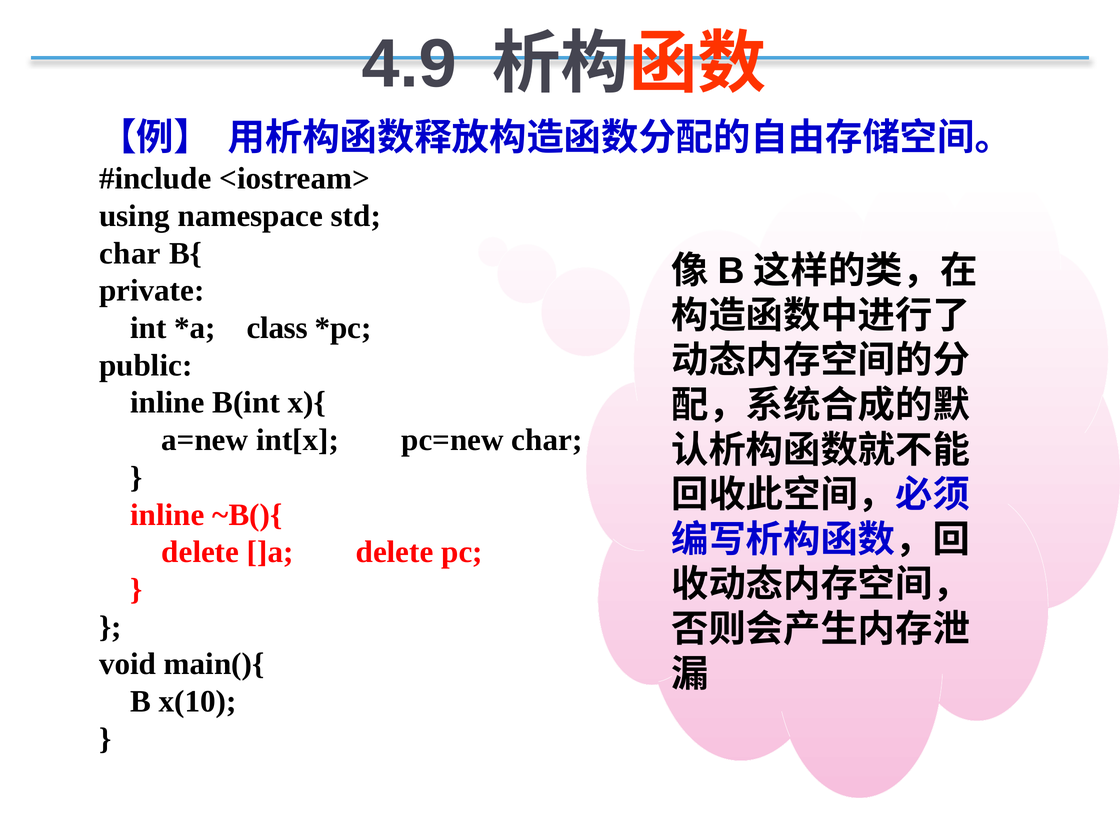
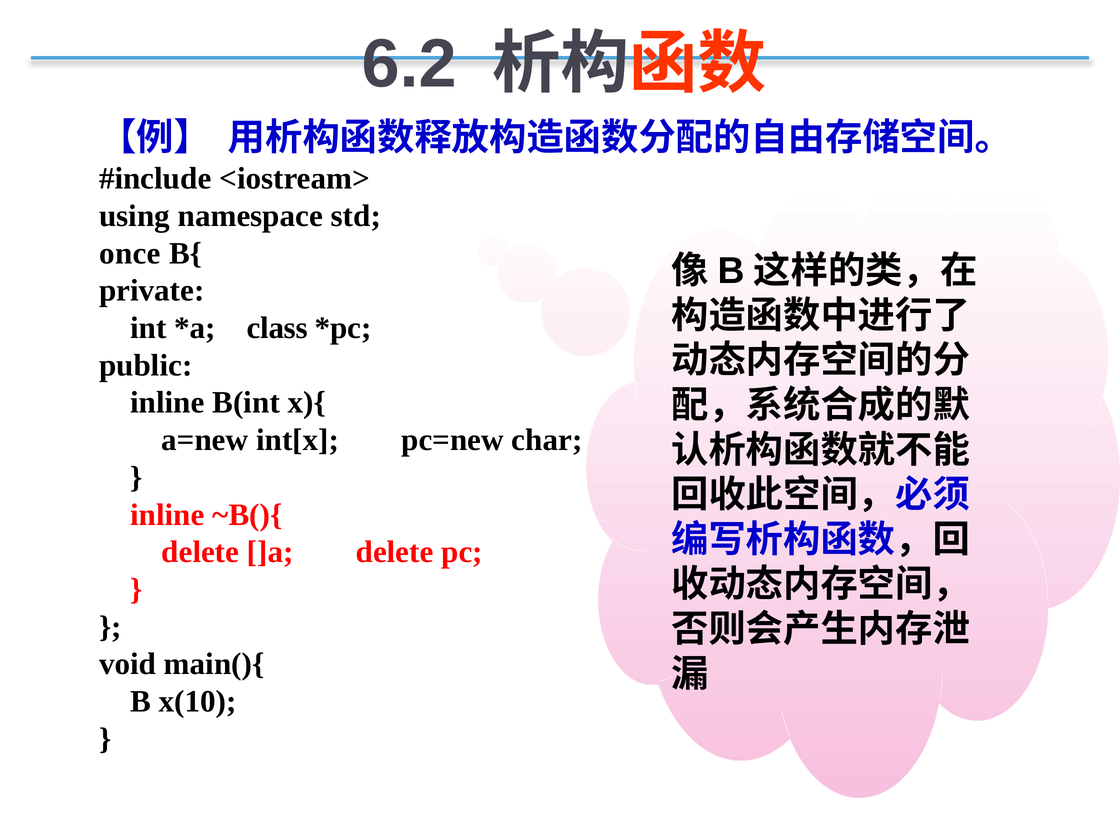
4.9: 4.9 -> 6.2 (409, 64)
char: char -> once (130, 253)
